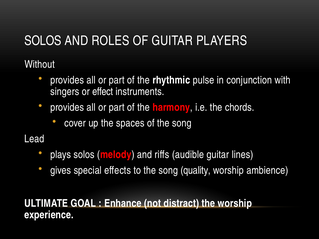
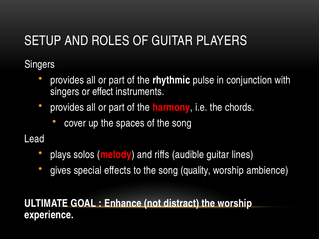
SOLOS: SOLOS -> SETUP (43, 41)
Without: Without -> Singers (40, 65)
